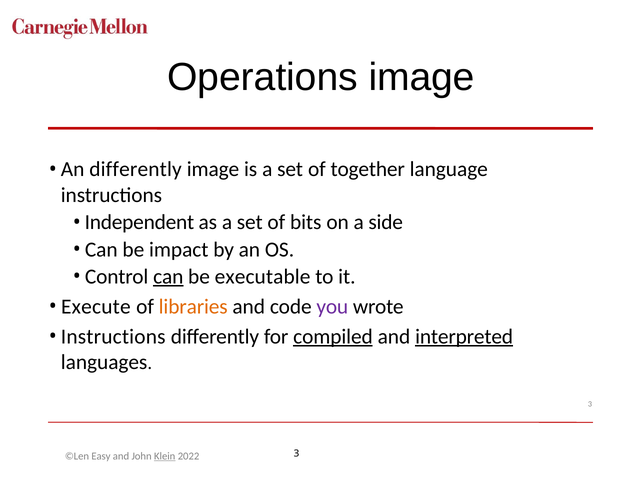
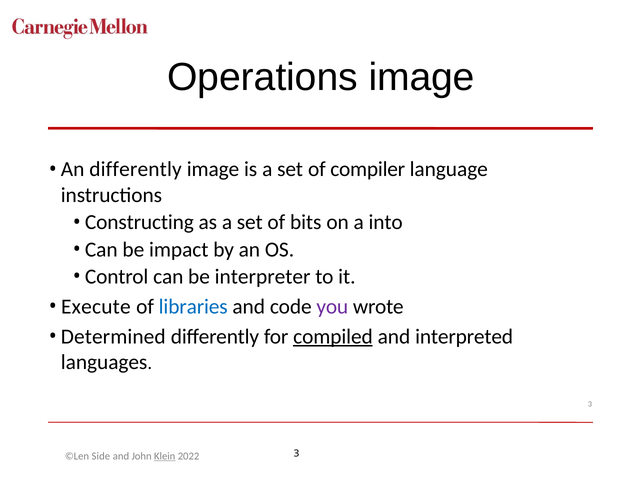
together: together -> compiler (368, 169)
Independent: Independent -> Constructing (139, 222)
side: side -> into (386, 222)
can underline: present -> none (168, 276)
executable: executable -> interpreter (263, 276)
libraries colour: orange -> blue (193, 306)
Instructions: Instructions -> Determined (113, 336)
interpreted underline: present -> none (464, 336)
Easy: Easy -> Side (101, 456)
